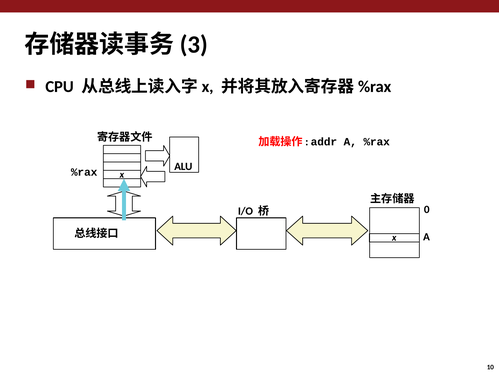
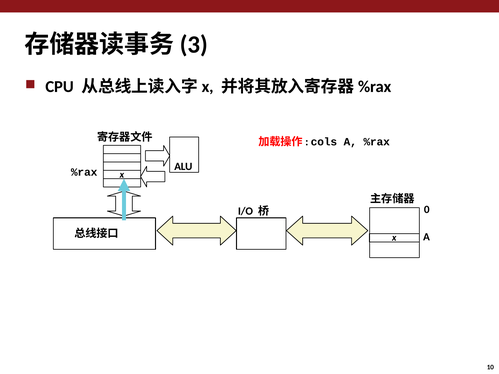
addr: addr -> cols (324, 142)
